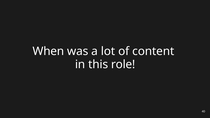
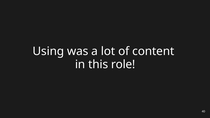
When: When -> Using (48, 51)
